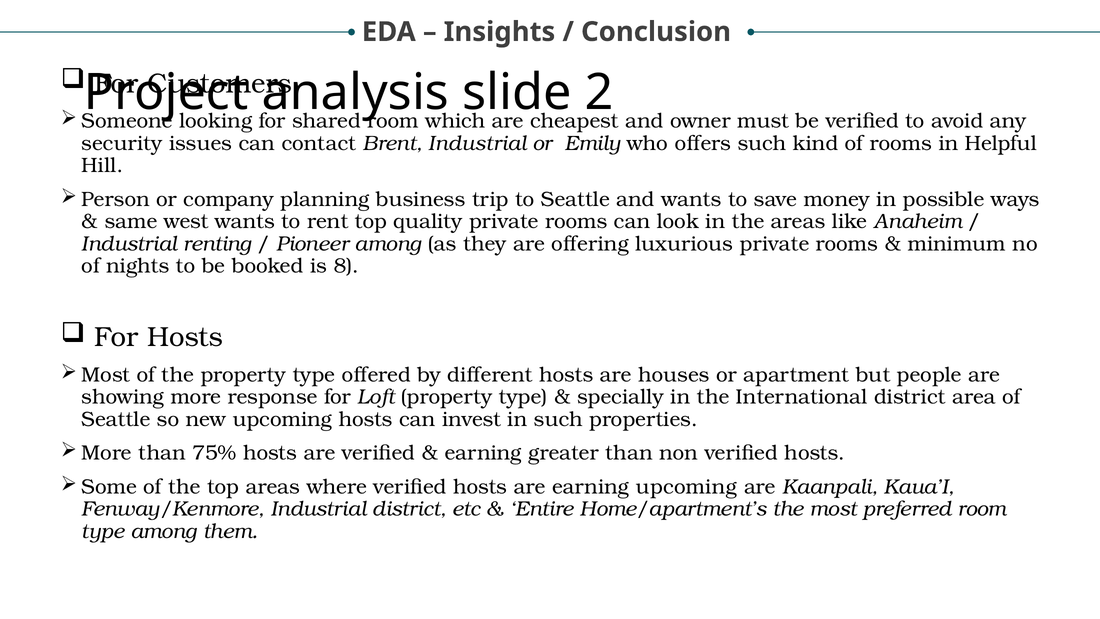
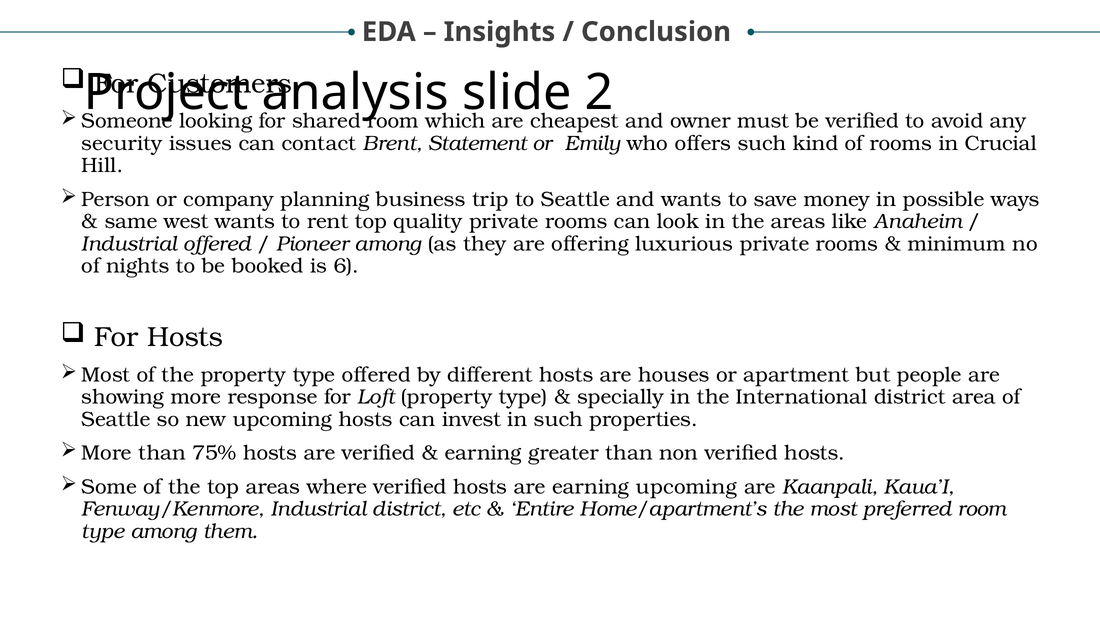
Brent Industrial: Industrial -> Statement (478, 143)
Helpful: Helpful -> Crucial (1001, 143)
Industrial renting: renting -> offered (217, 244)
8: 8 -> 6 (346, 266)
